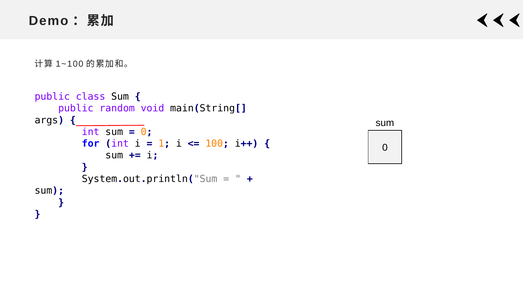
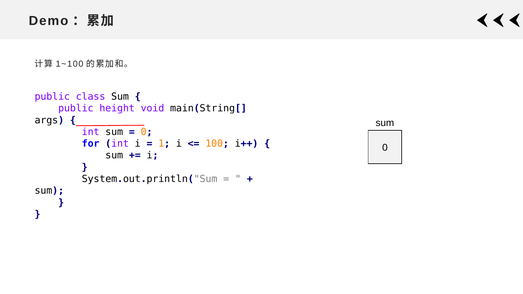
random: random -> height (117, 108)
